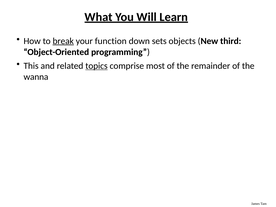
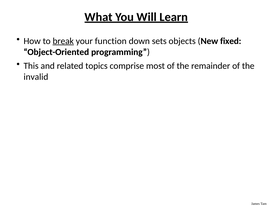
third: third -> fixed (231, 41)
topics underline: present -> none (96, 66)
wanna: wanna -> invalid (36, 77)
